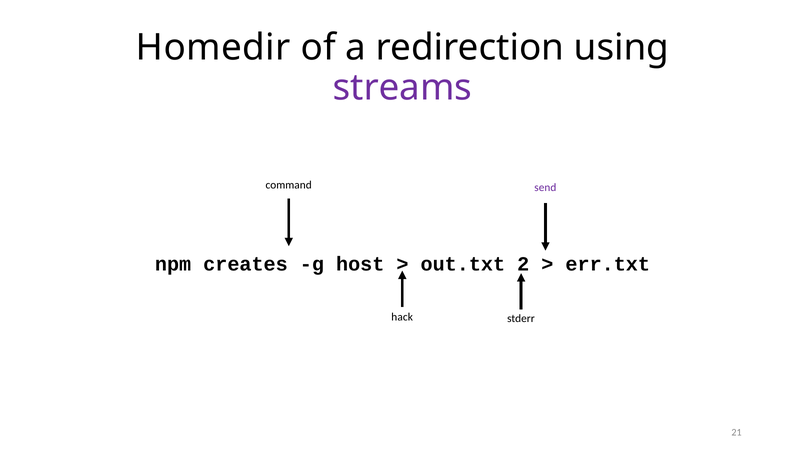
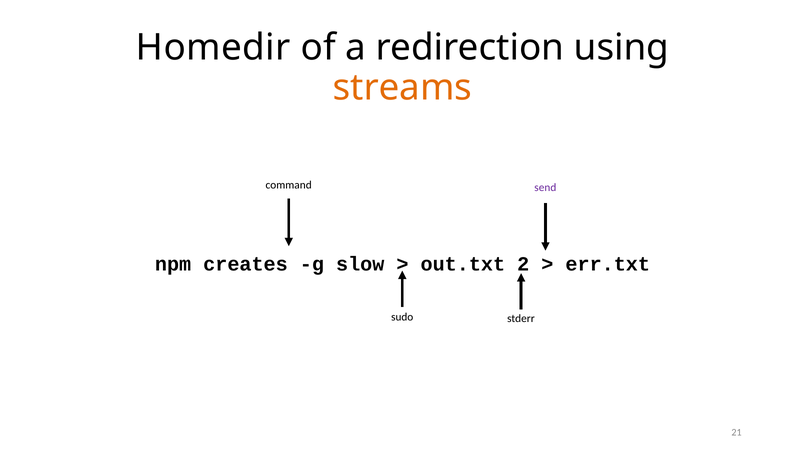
streams colour: purple -> orange (403, 88)
host: host -> slow (360, 264)
hack: hack -> sudo (402, 317)
